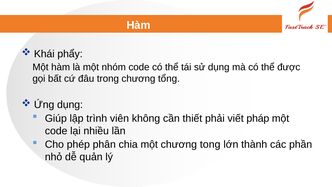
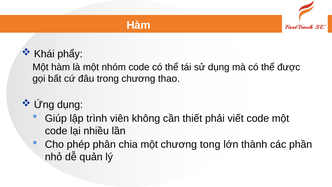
tổng: tổng -> thao (169, 79)
viết pháp: pháp -> code (258, 118)
